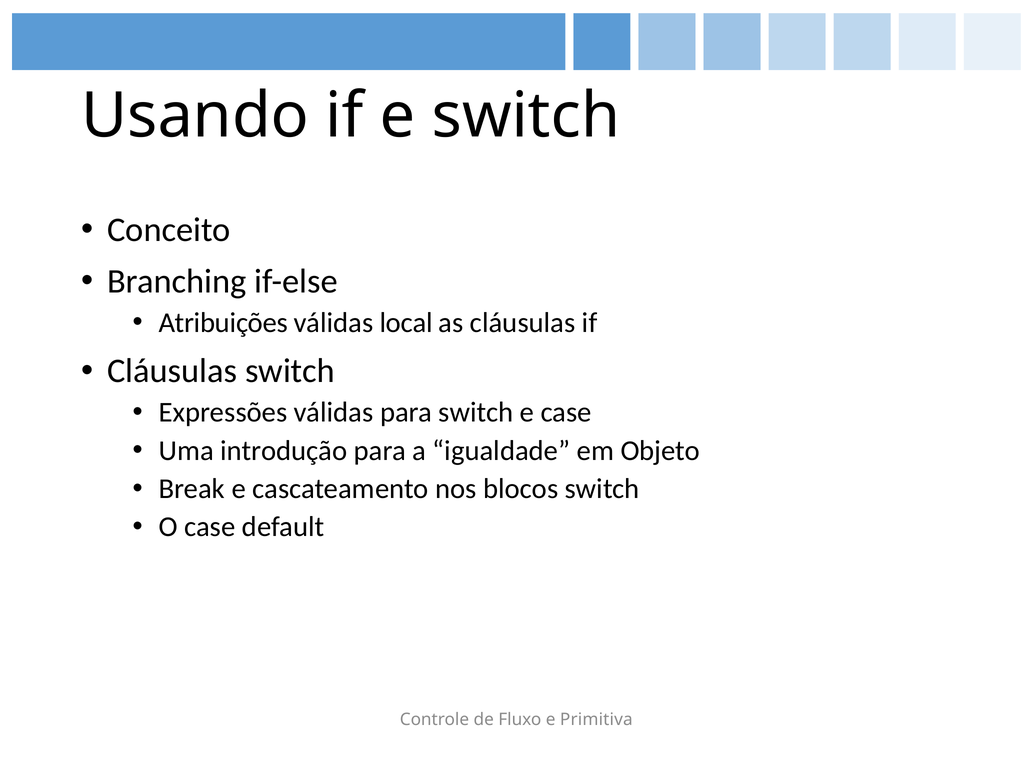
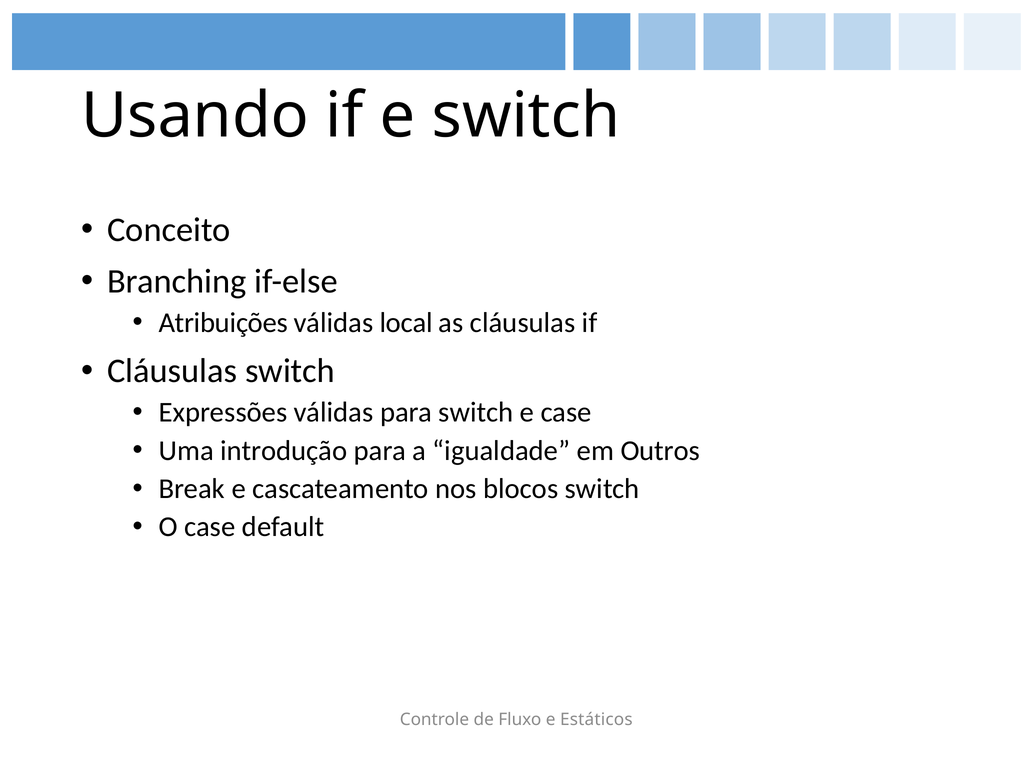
Objeto: Objeto -> Outros (660, 450)
Primitiva: Primitiva -> Estáticos (596, 719)
